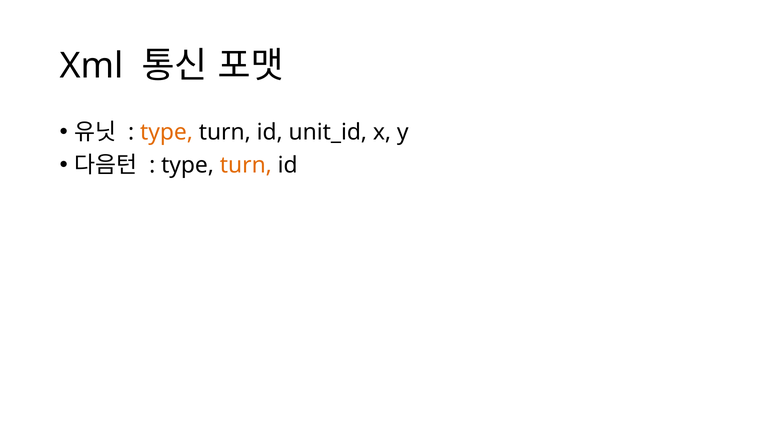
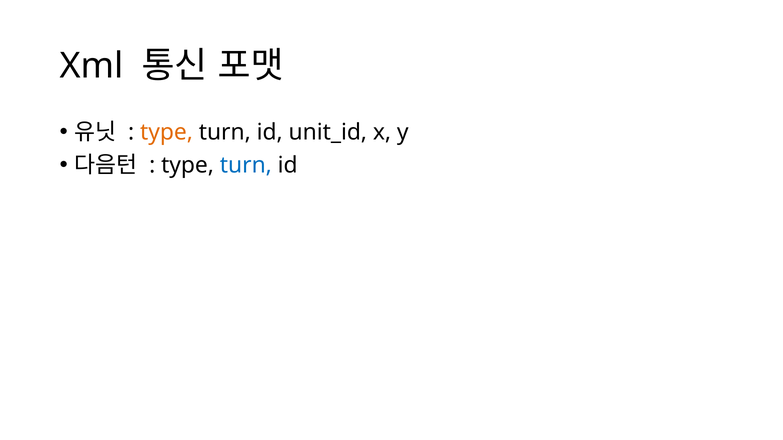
turn colour: orange -> blue (246, 165)
